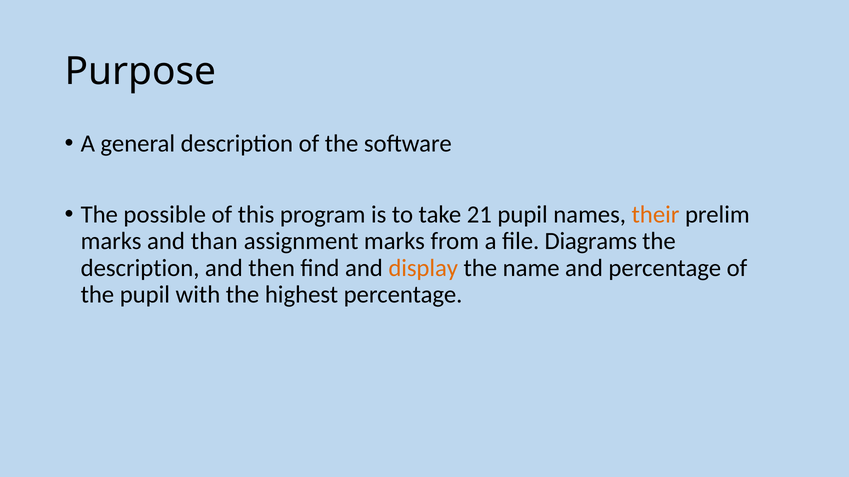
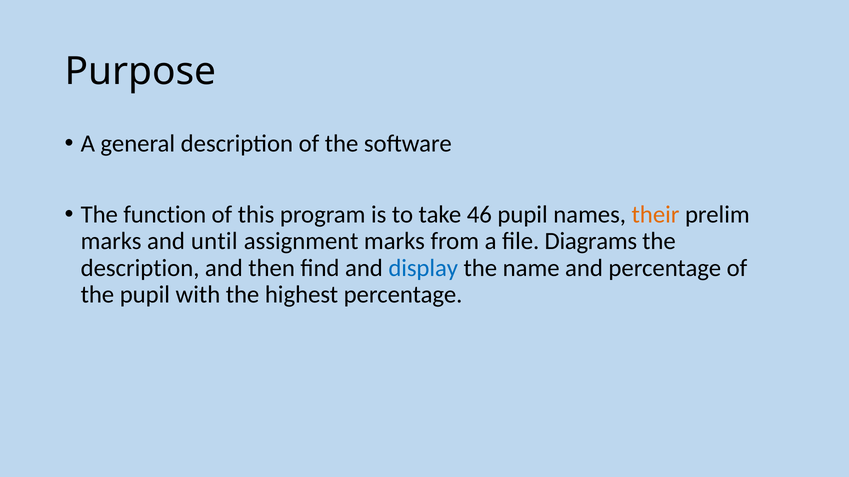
possible: possible -> function (165, 215)
21: 21 -> 46 (479, 215)
than: than -> until (214, 241)
display colour: orange -> blue (423, 268)
